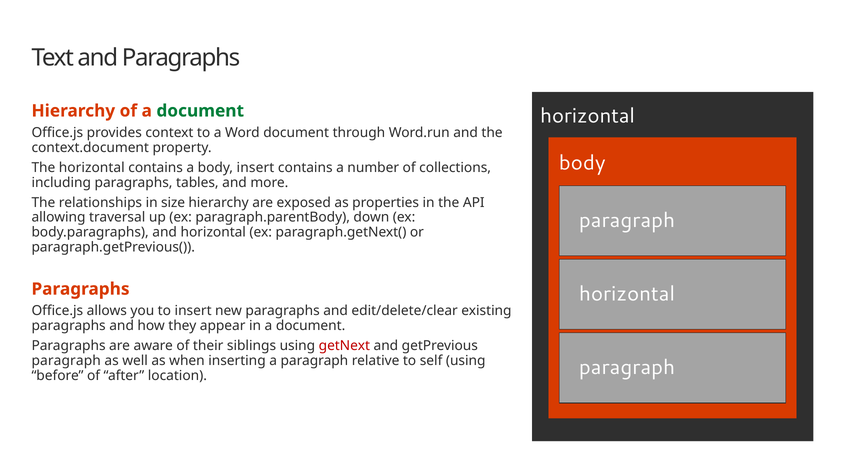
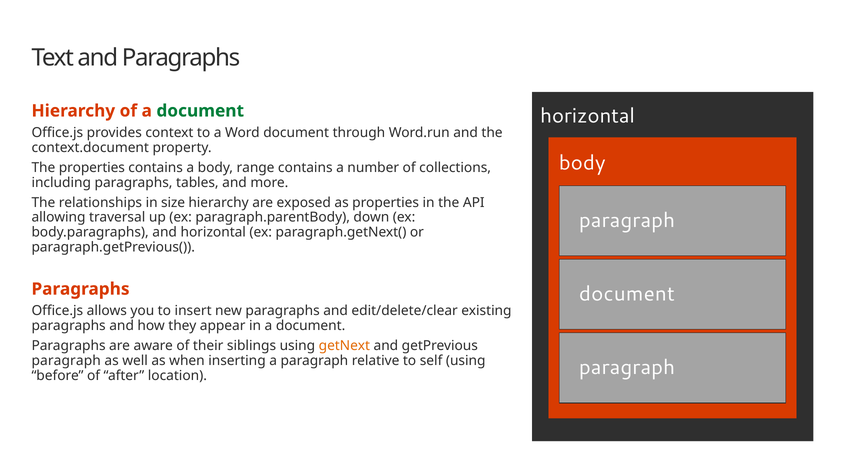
The horizontal: horizontal -> properties (92, 168)
body insert: insert -> range (256, 168)
horizontal: horizontal -> document (627, 294)
getNext colour: red -> orange (344, 346)
